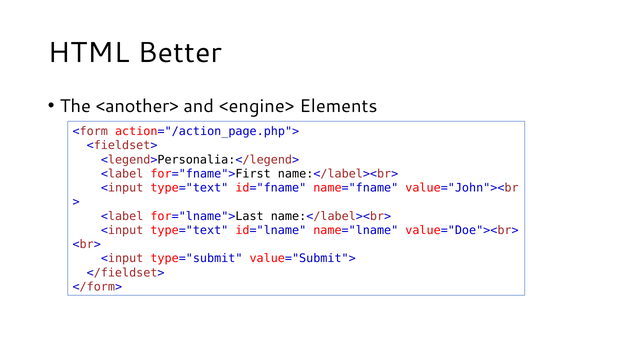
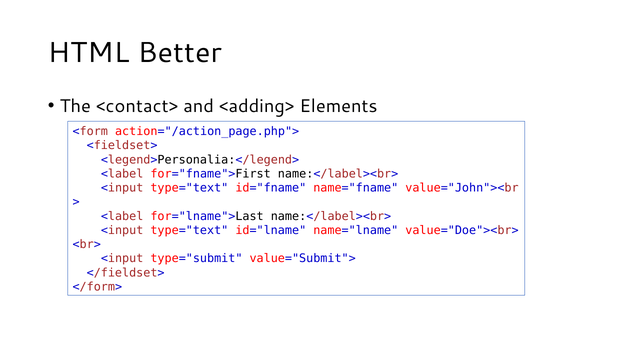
<another>: <another> -> <contact> (137, 106)
<engine>: <engine> -> <adding> (257, 106)
